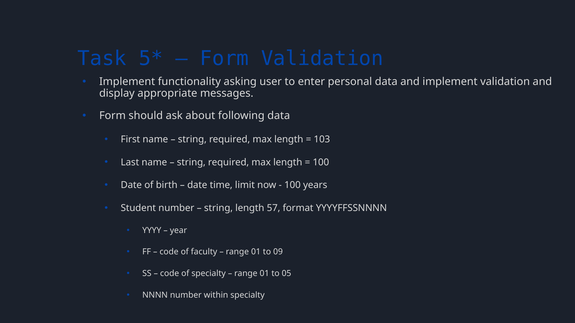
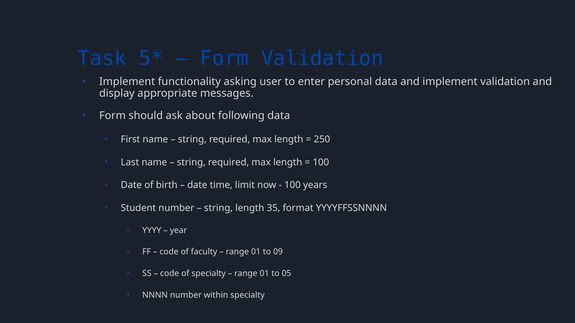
103: 103 -> 250 (322, 140)
57: 57 -> 35 (274, 208)
